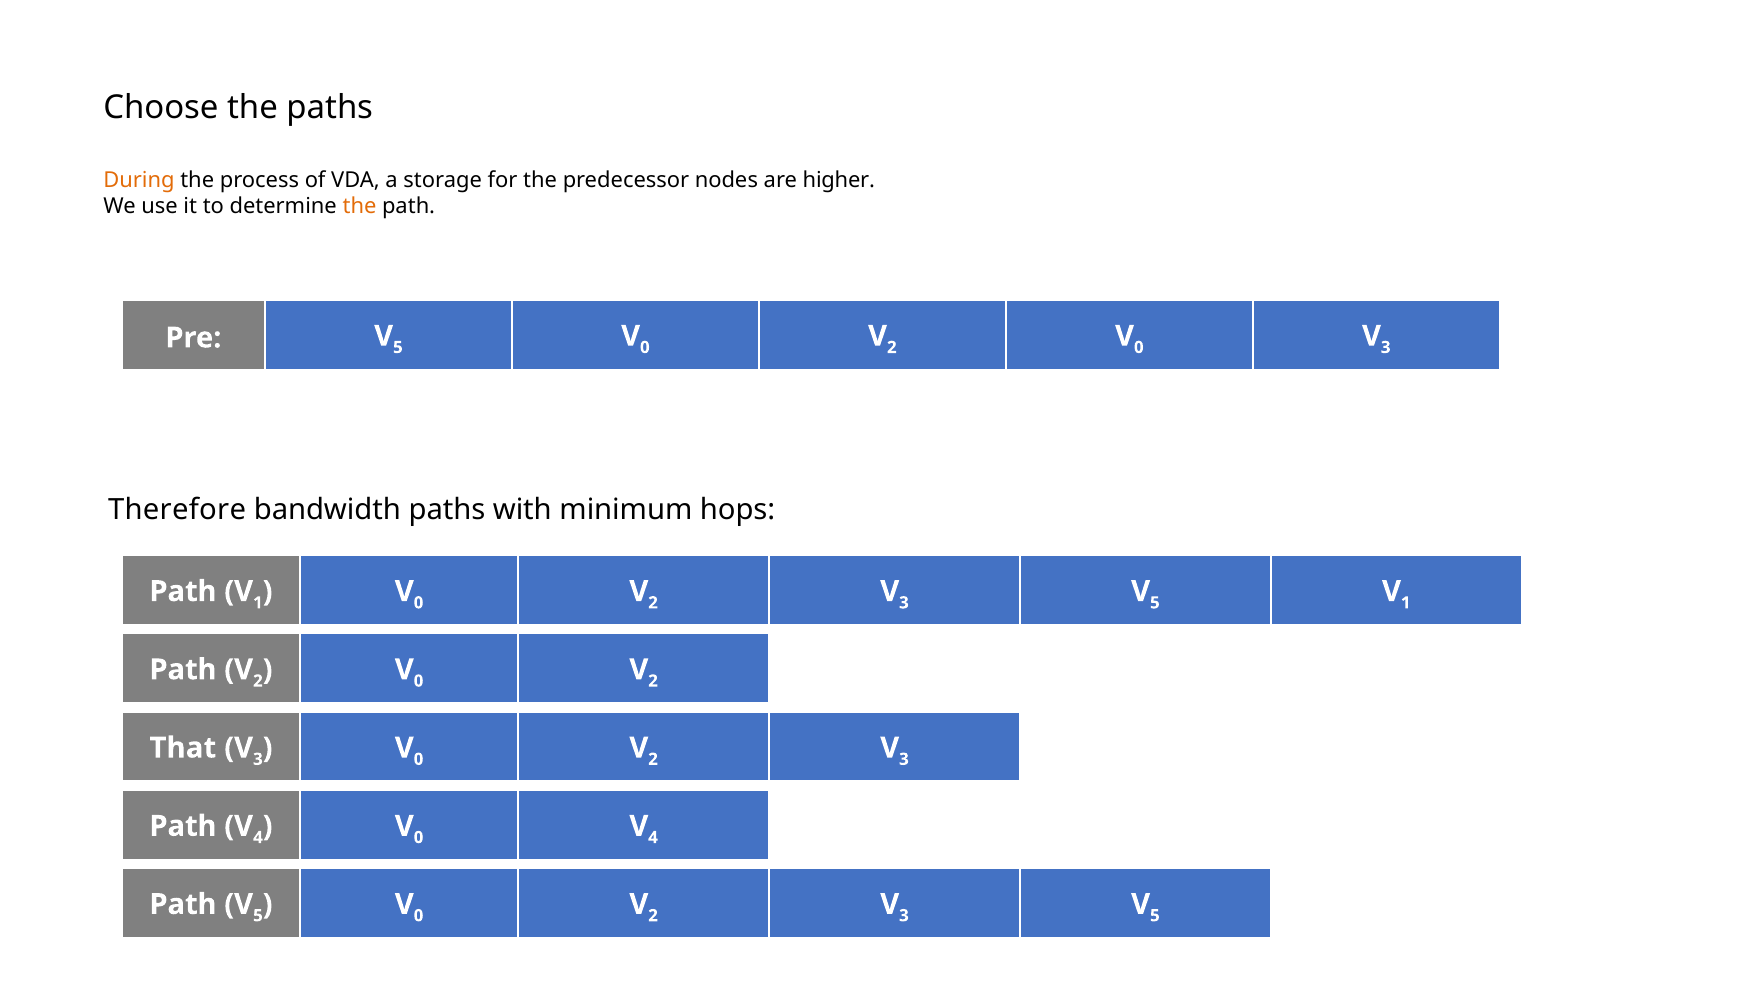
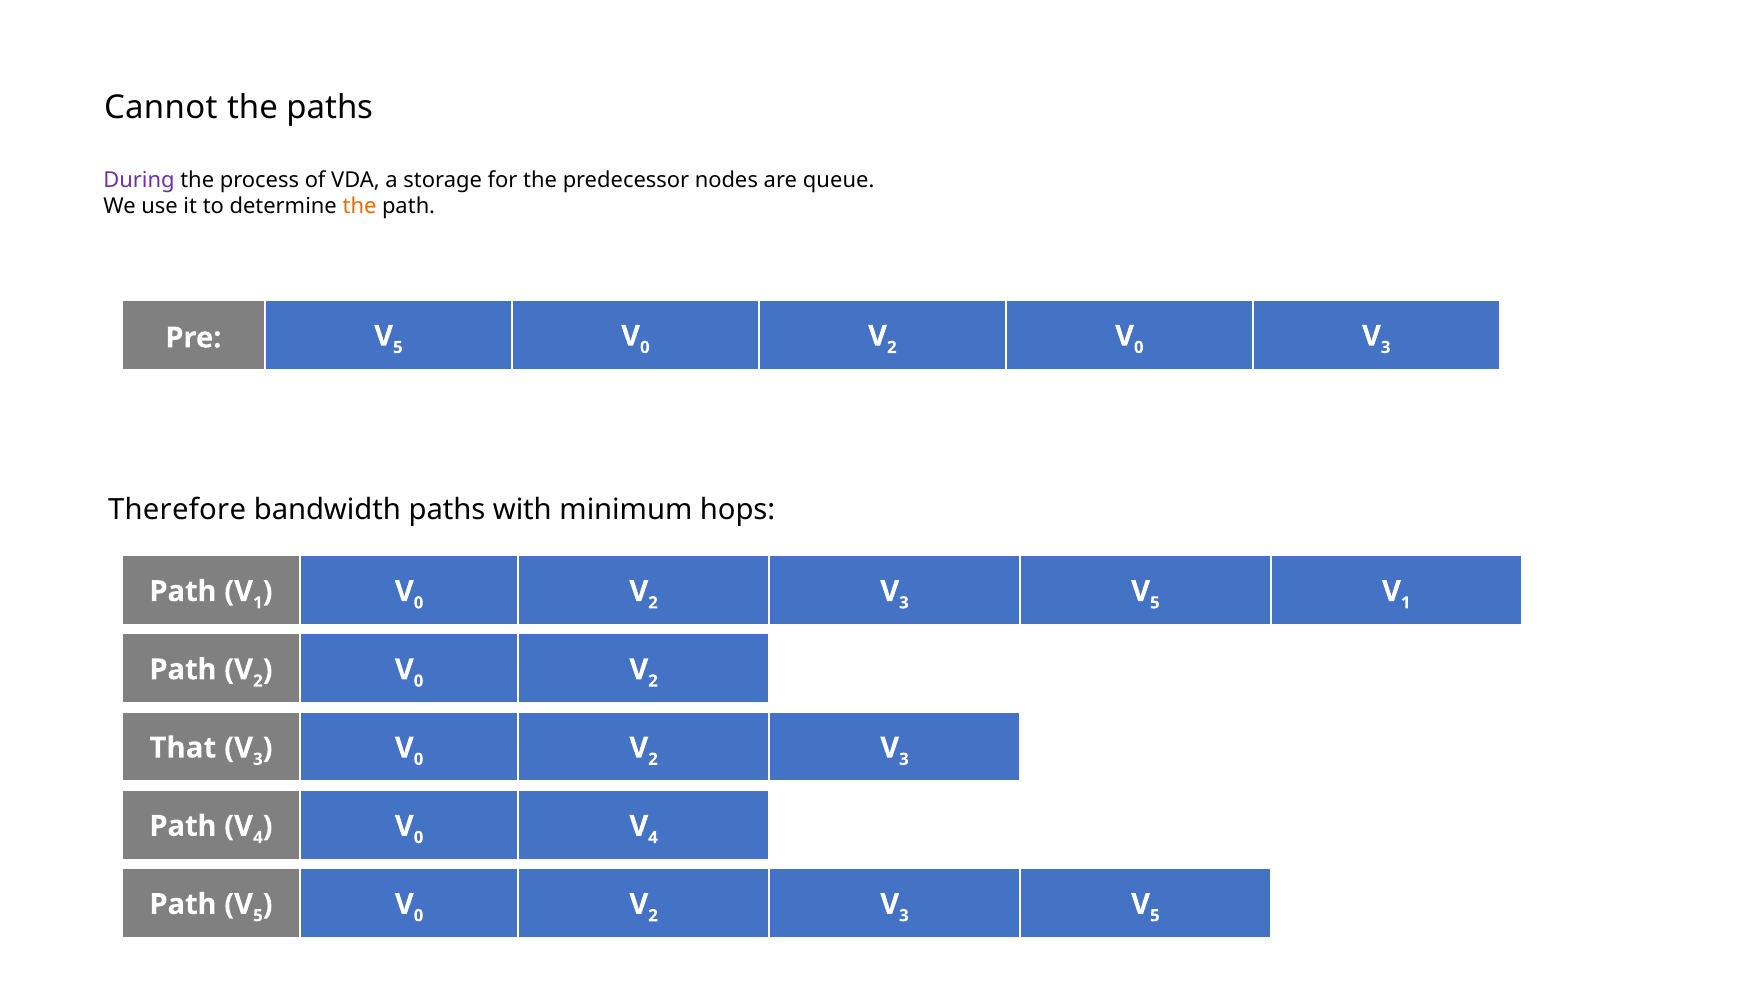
Choose: Choose -> Cannot (161, 108)
During colour: orange -> purple (139, 180)
higher: higher -> queue (839, 180)
